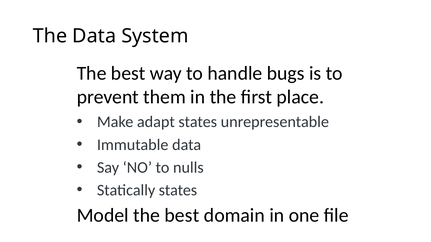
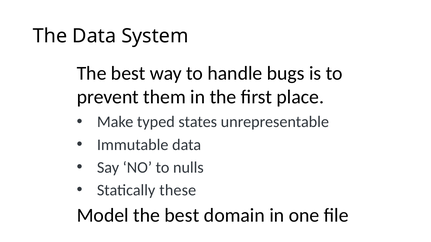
adapt: adapt -> typed (156, 122)
Statically states: states -> these (178, 190)
